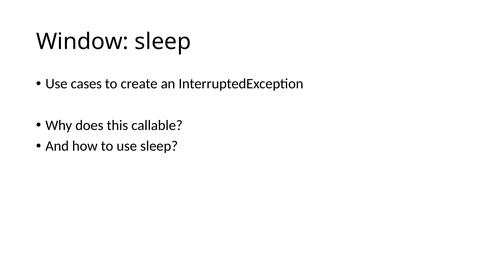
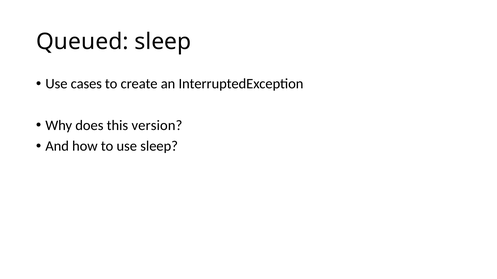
Window: Window -> Queued (82, 42)
callable: callable -> version (157, 126)
